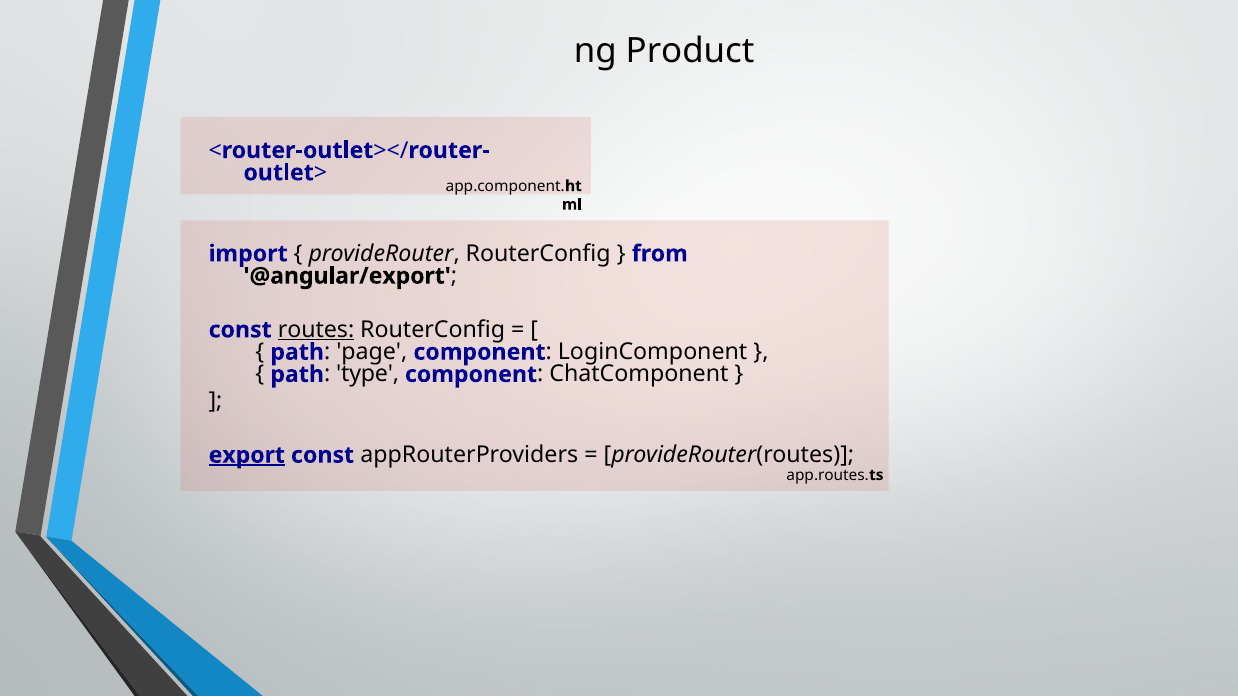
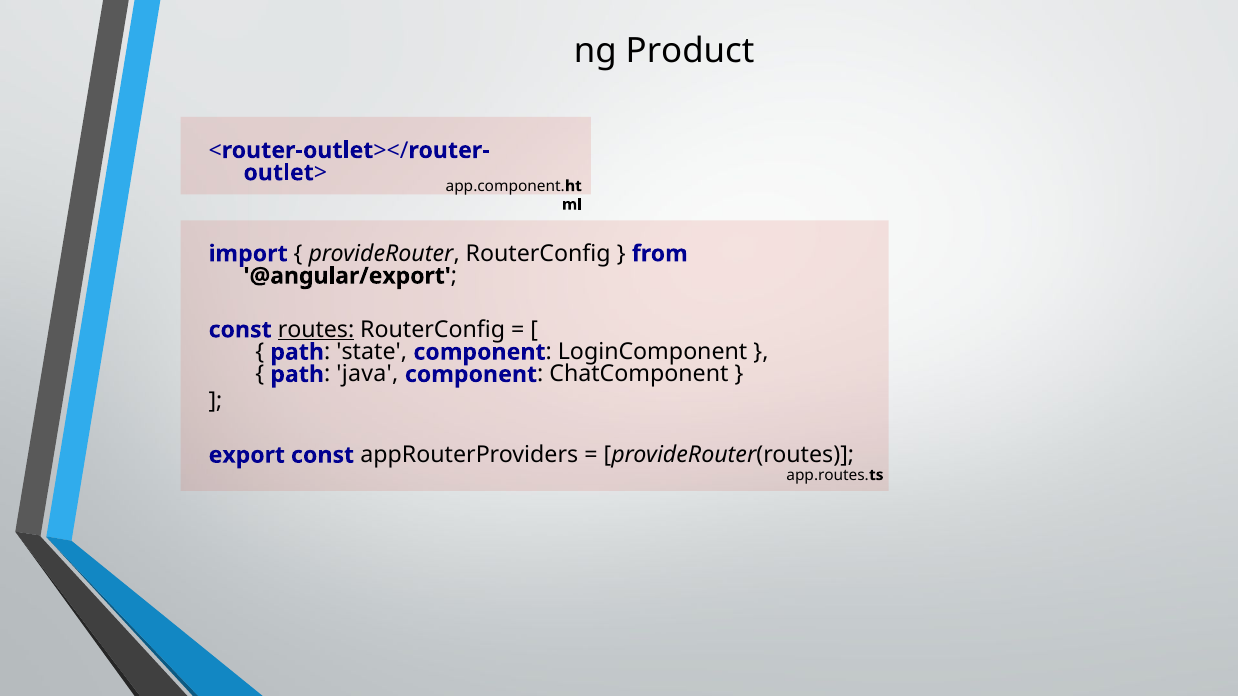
page: page -> state (372, 352)
type: type -> java (367, 375)
export underline: present -> none (247, 455)
